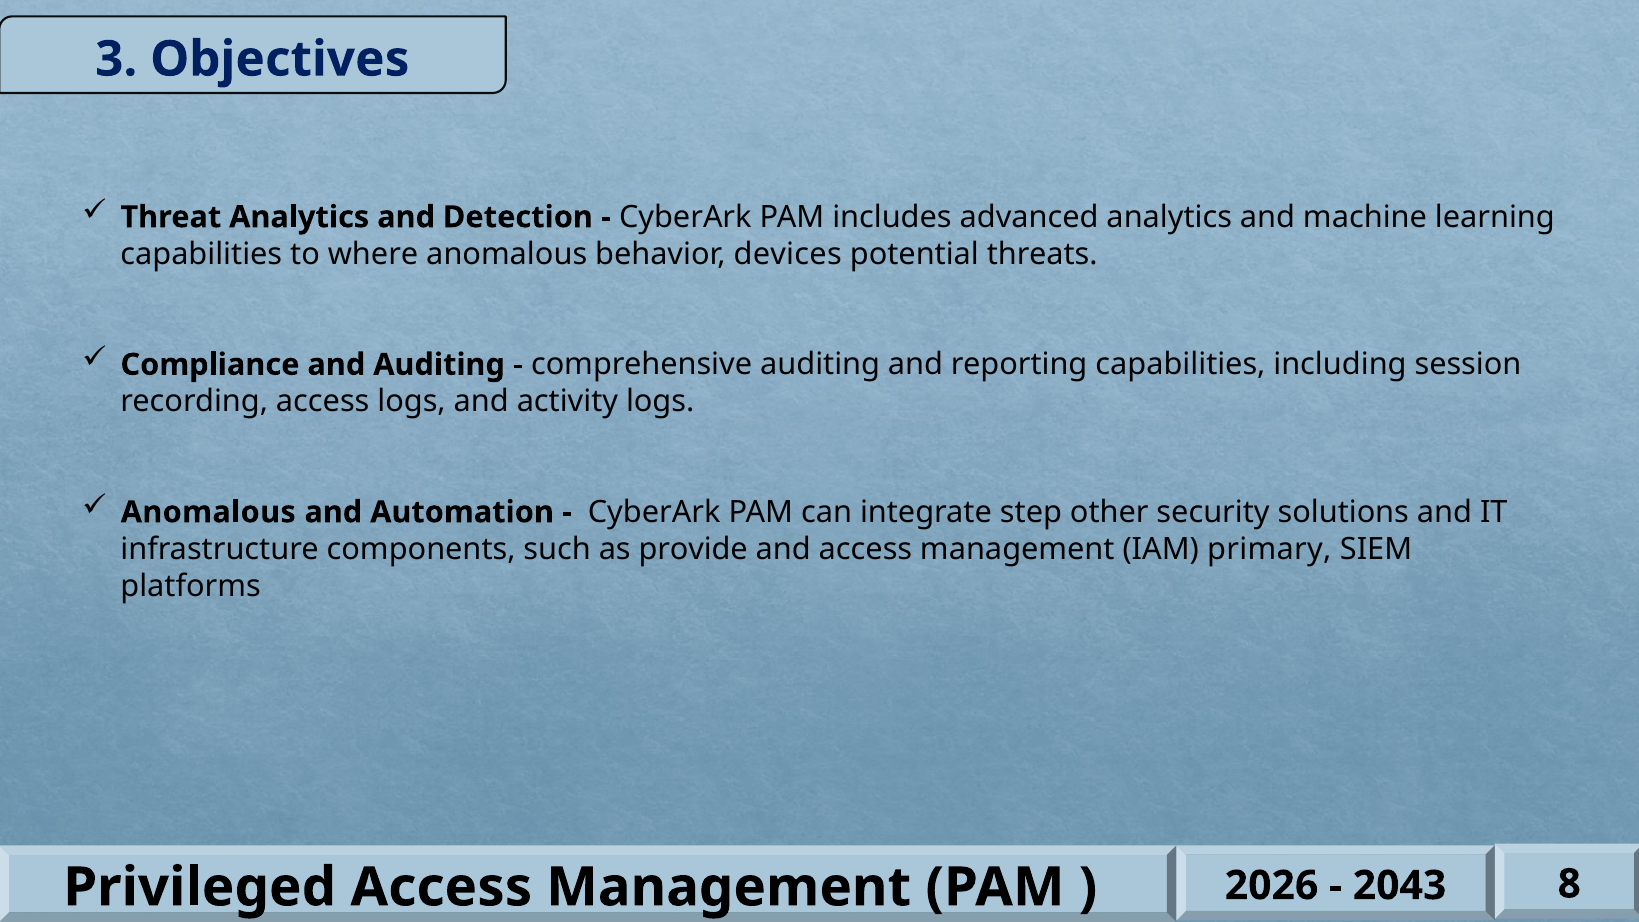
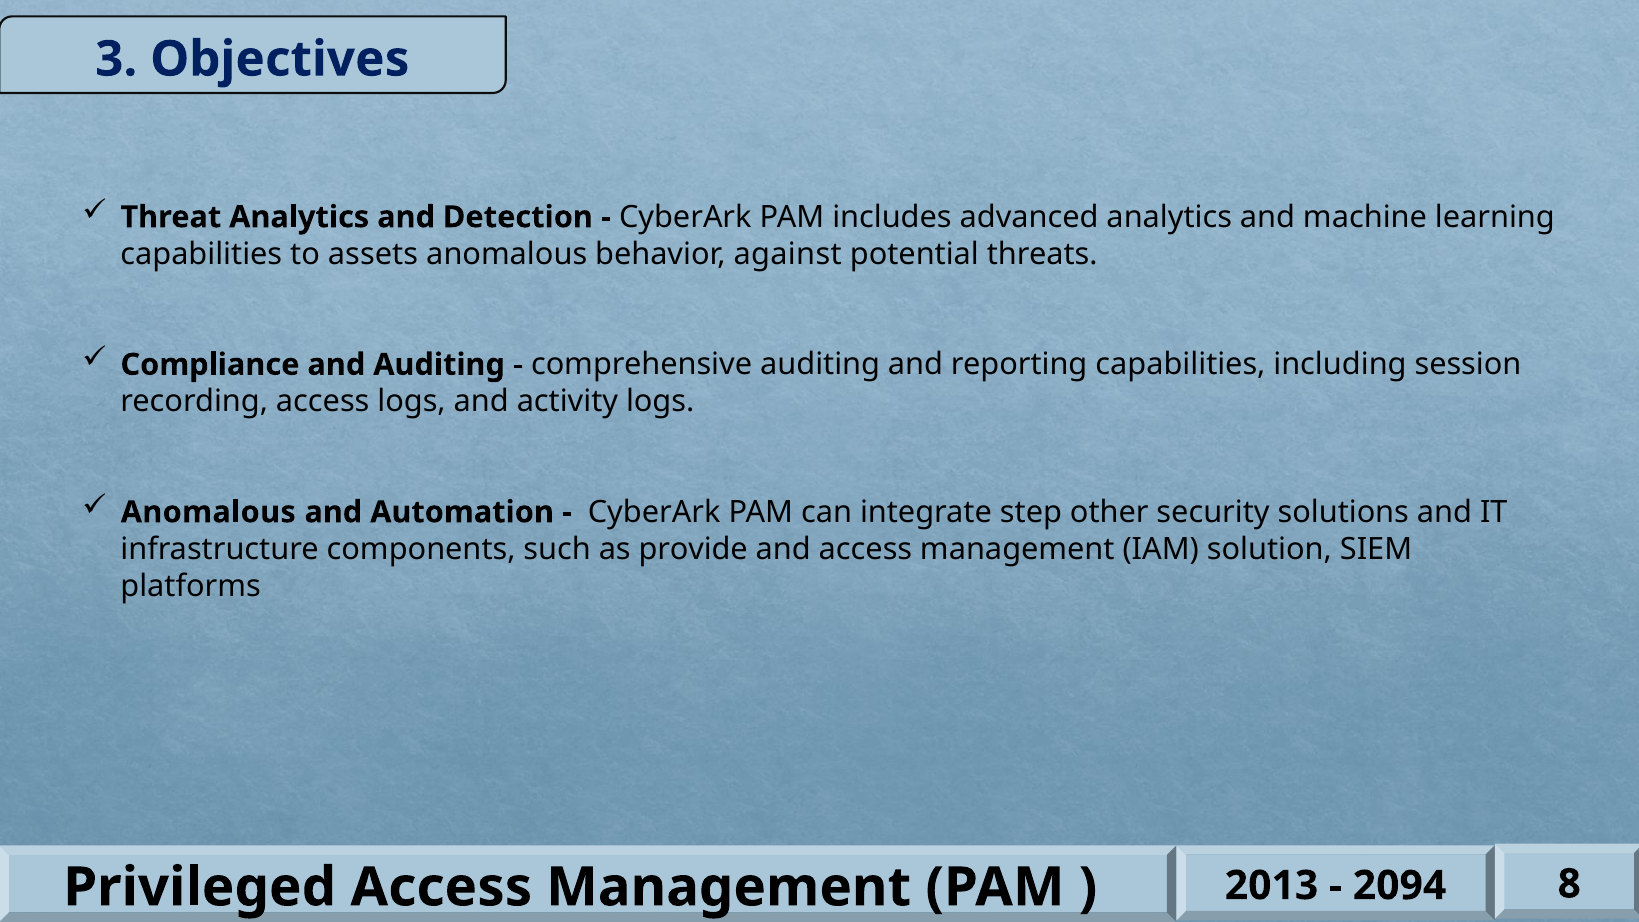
where: where -> assets (373, 254)
devices: devices -> against (788, 254)
primary: primary -> solution (1269, 549)
2026: 2026 -> 2013 (1272, 886)
2043: 2043 -> 2094 (1400, 886)
